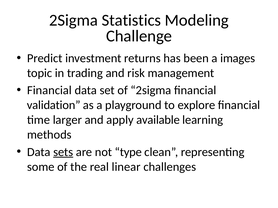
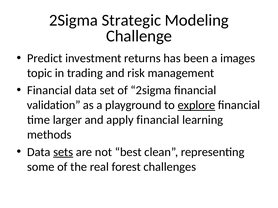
Statistics: Statistics -> Strategic (131, 20)
explore underline: none -> present (196, 105)
apply available: available -> financial (158, 120)
type: type -> best (128, 152)
linear: linear -> forest (126, 167)
